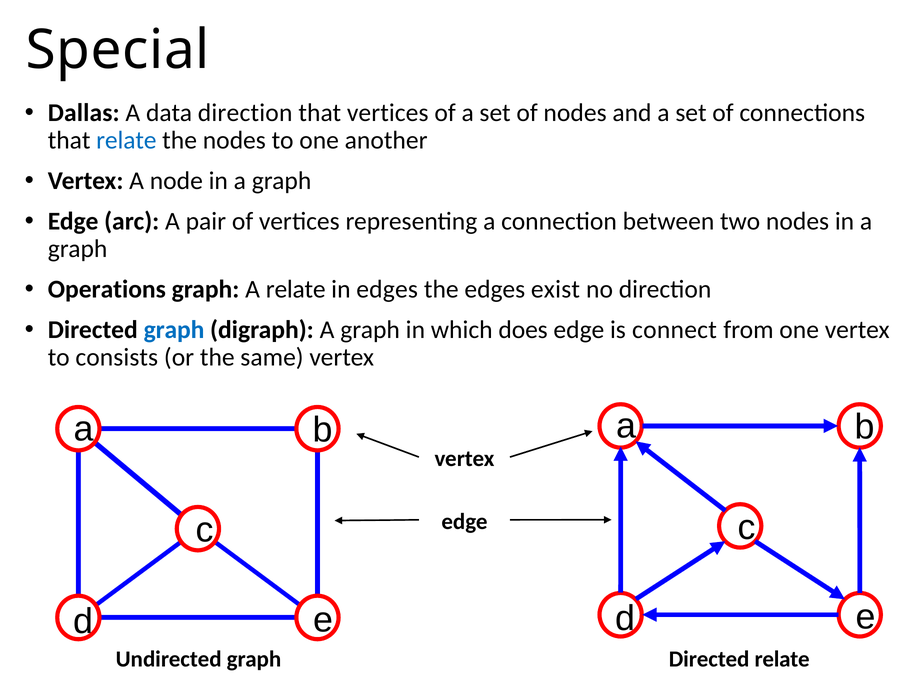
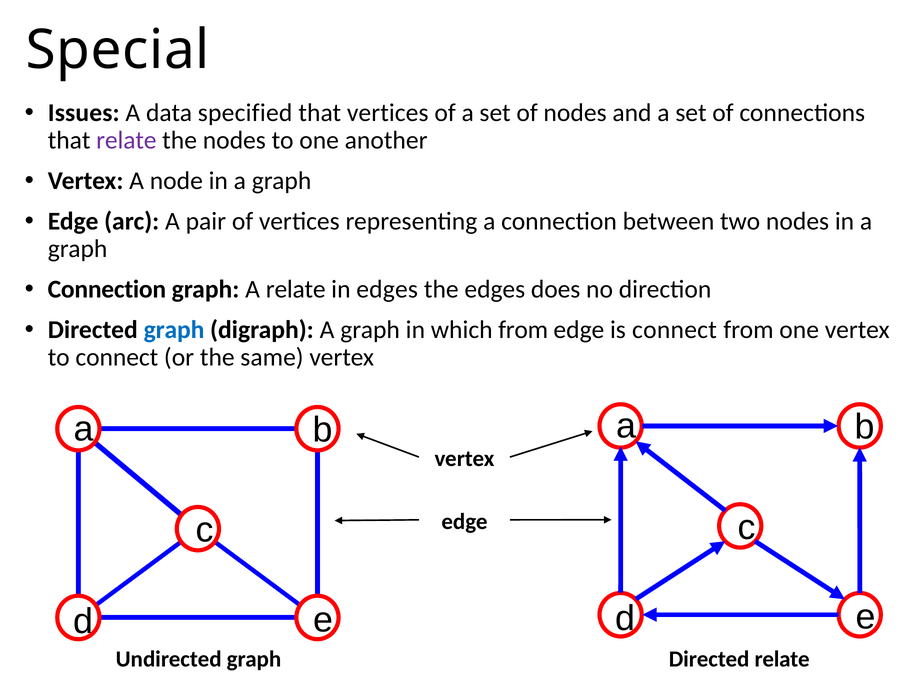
Dallas: Dallas -> Issues (84, 113)
data direction: direction -> specified (245, 113)
relate colour: blue -> purple (126, 141)
Operations: Operations -> Connection (107, 289)
exist: exist -> does (556, 289)
which does: does -> from (523, 330)
to consists: consists -> connect (117, 357)
